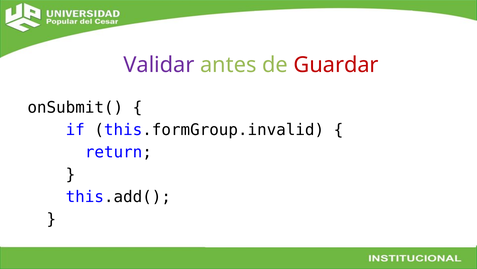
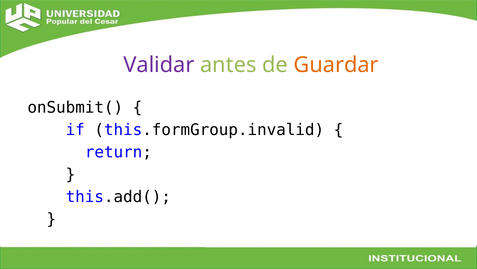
Guardar colour: red -> orange (336, 65)
